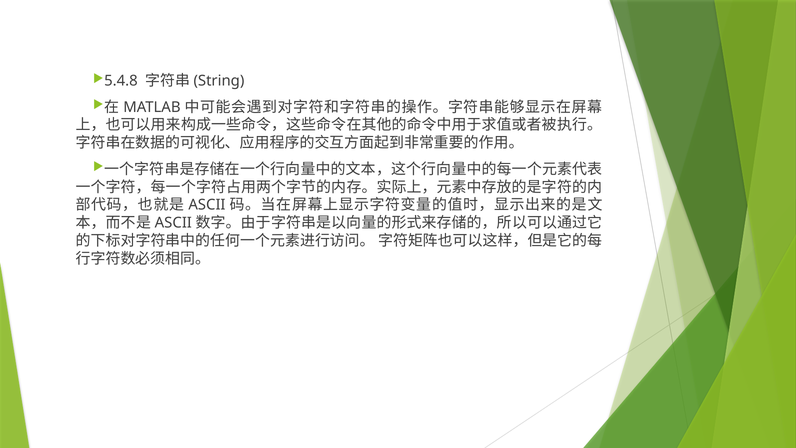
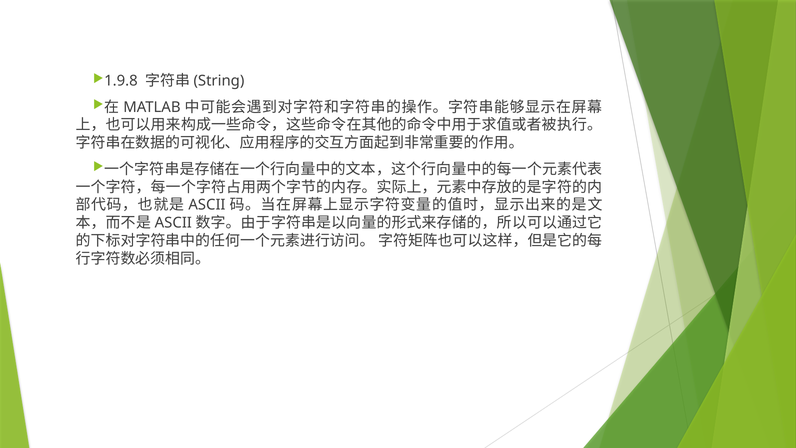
5.4.8: 5.4.8 -> 1.9.8 (121, 81)
